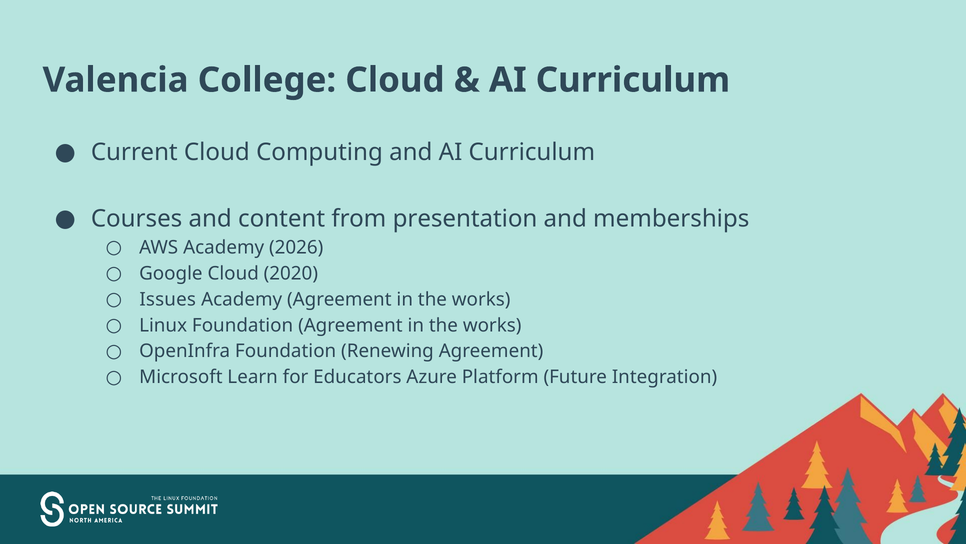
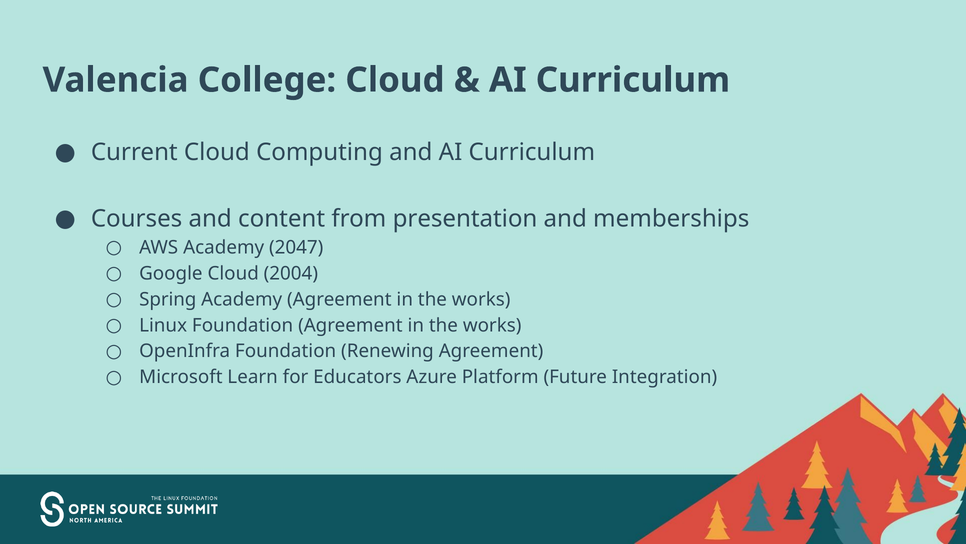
2026: 2026 -> 2047 (296, 247)
2020: 2020 -> 2004 (291, 273)
Issues: Issues -> Spring (168, 299)
